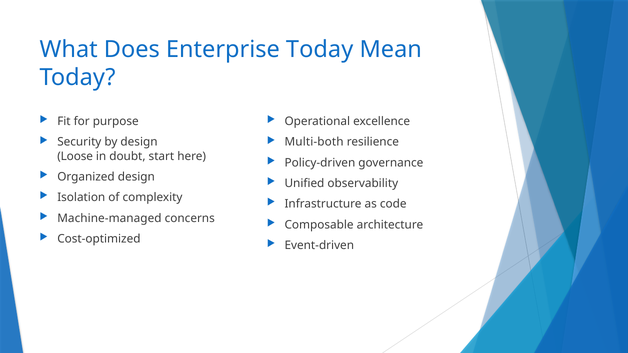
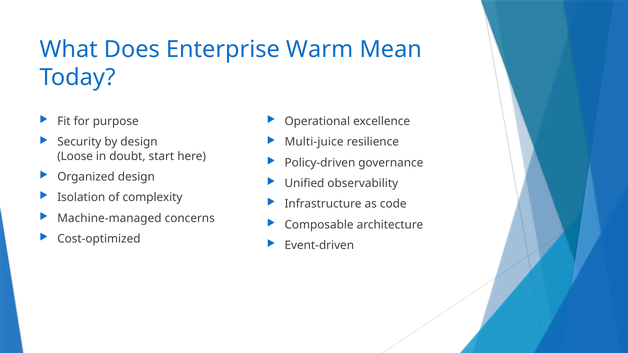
Enterprise Today: Today -> Warm (320, 50)
Multi-both: Multi-both -> Multi-juice (314, 142)
